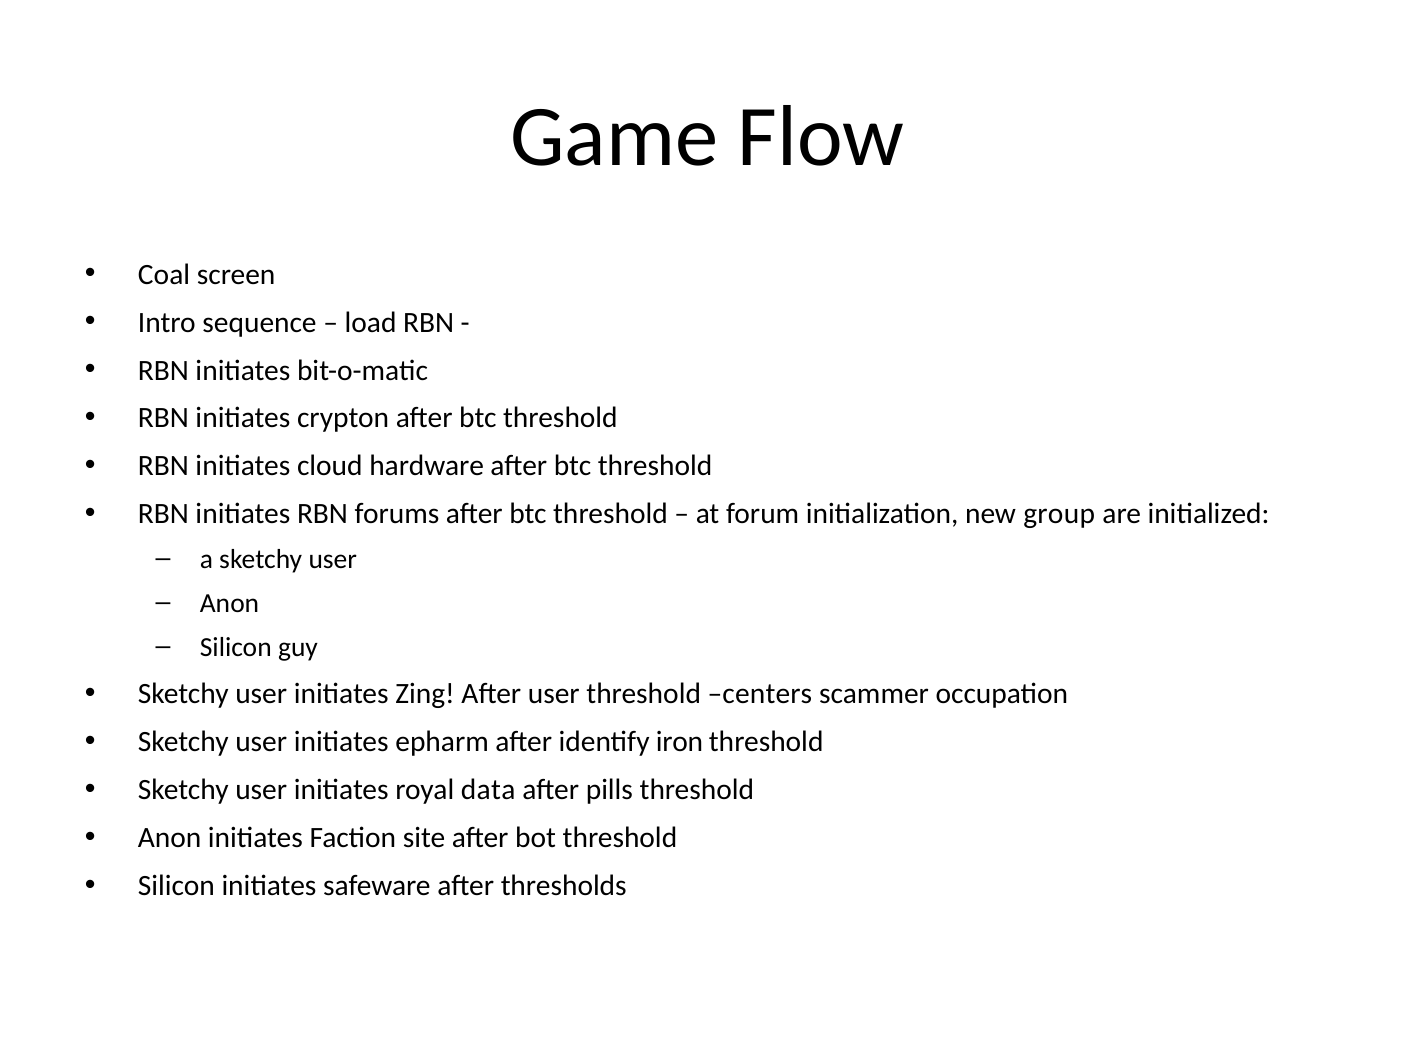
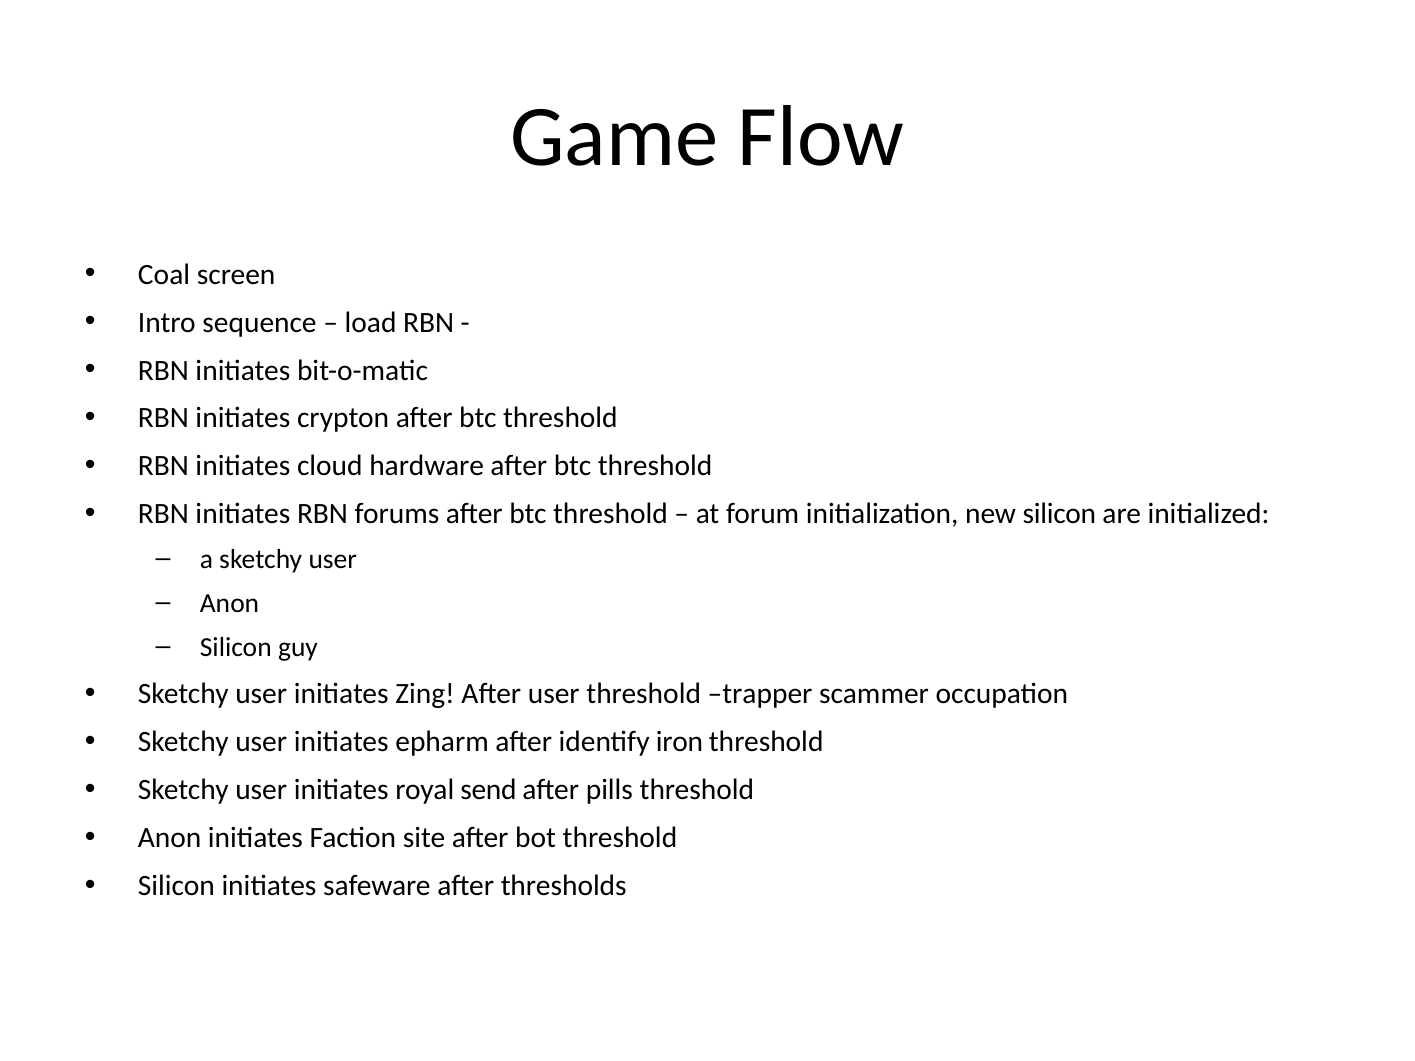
new group: group -> silicon (1059, 514)
centers: centers -> trapper (760, 694)
data: data -> send (488, 790)
